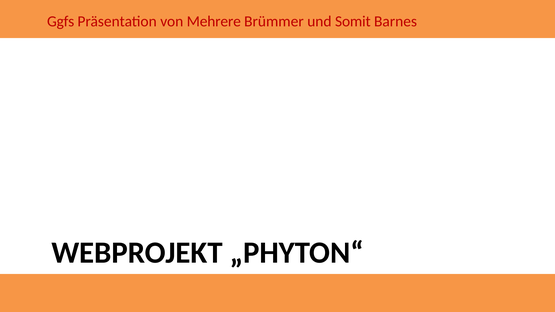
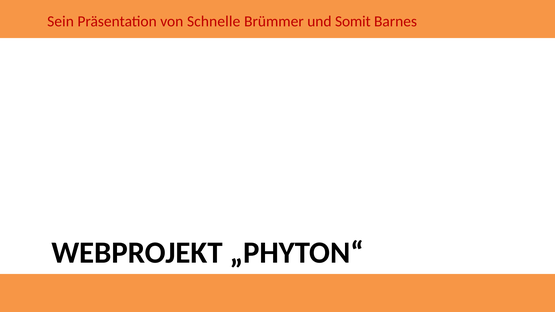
Ggfs: Ggfs -> Sein (61, 21)
Mehrere: Mehrere -> Schnelle (214, 21)
